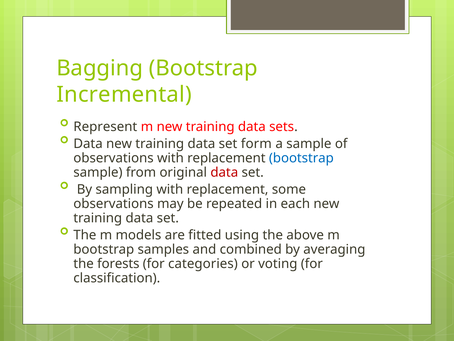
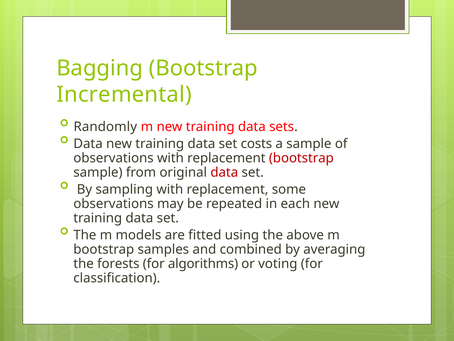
Represent: Represent -> Randomly (105, 127)
form: form -> costs (256, 144)
bootstrap colour: blue -> red (301, 158)
categories: categories -> algorithms (203, 263)
